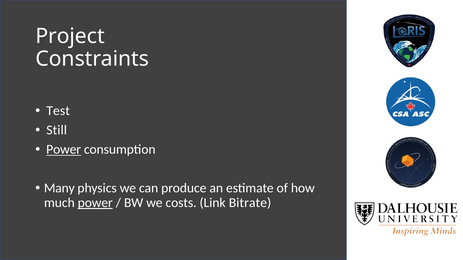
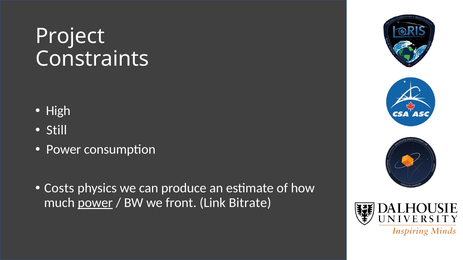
Test: Test -> High (58, 111)
Power underline: present -> none (64, 150)
Many: Many -> Costs (59, 188)
costs: costs -> front (181, 203)
